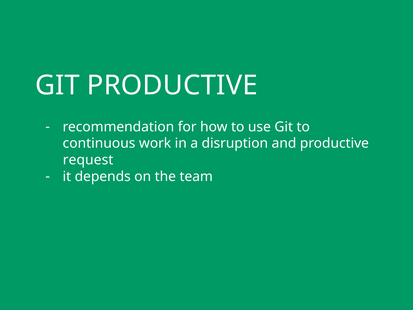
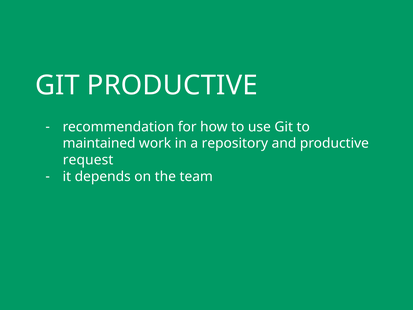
continuous: continuous -> maintained (99, 143)
disruption: disruption -> repository (235, 143)
